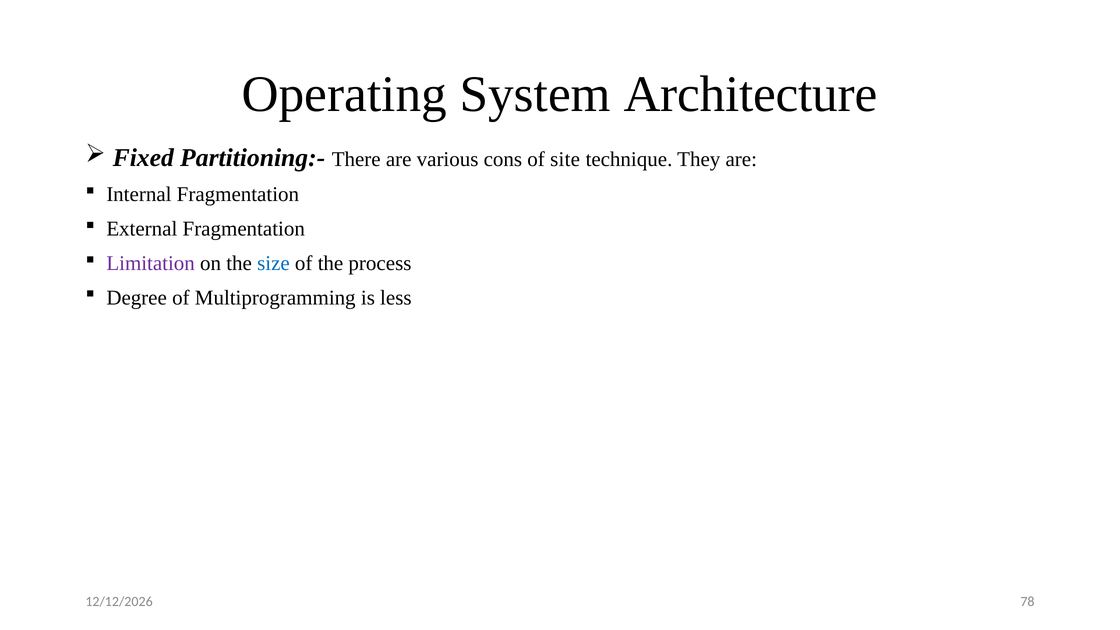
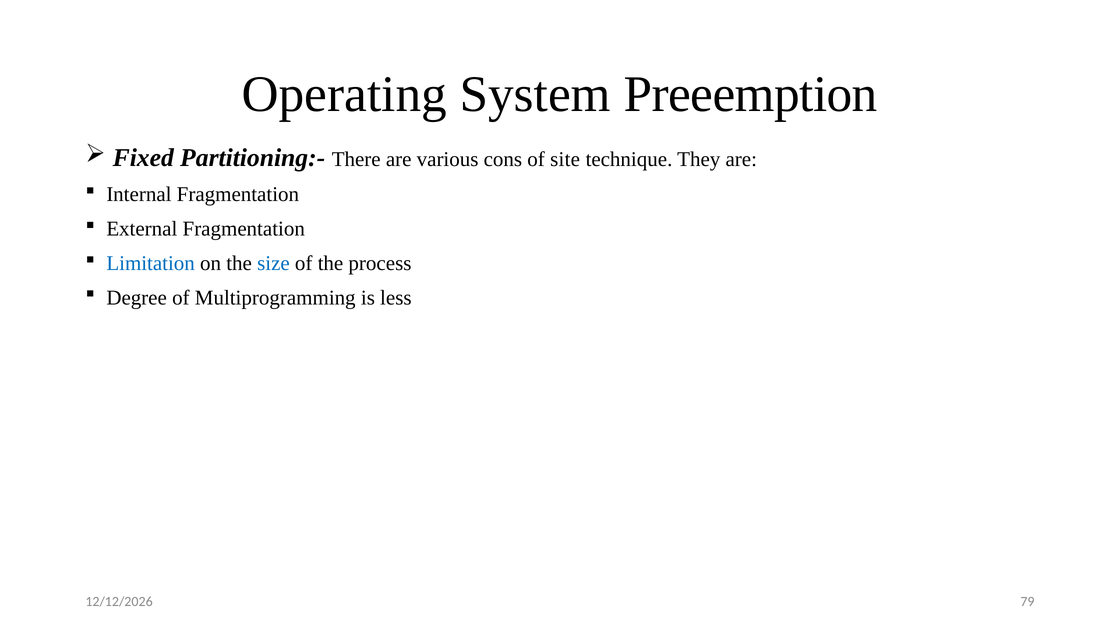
Architecture: Architecture -> Preeemption (751, 94)
Limitation colour: purple -> blue (151, 263)
78: 78 -> 79 (1027, 602)
